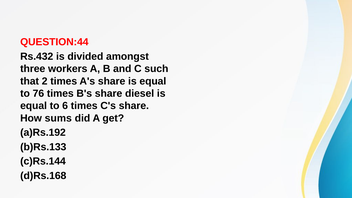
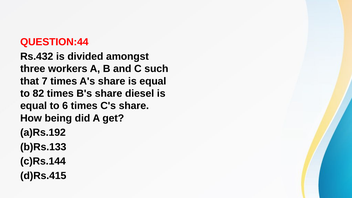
2: 2 -> 7 (45, 81)
76: 76 -> 82 (38, 93)
sums: sums -> being (58, 118)
d)Rs.168: d)Rs.168 -> d)Rs.415 (43, 176)
